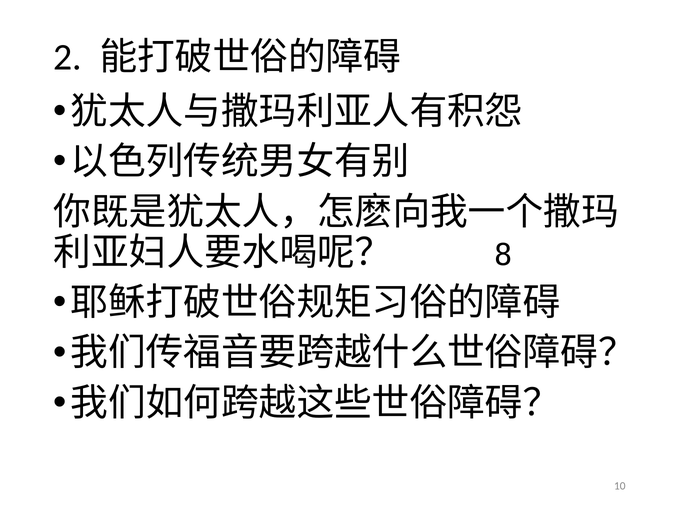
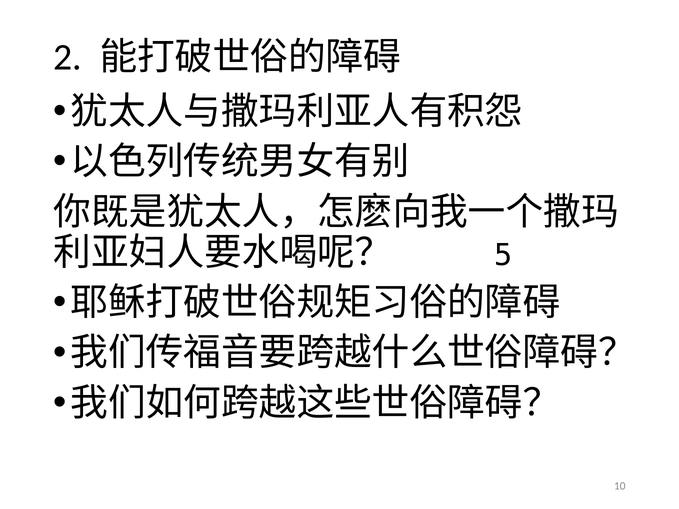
8: 8 -> 5 (504, 255)
